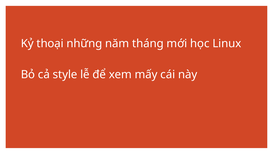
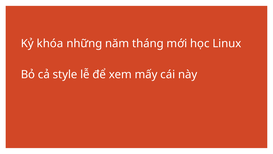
thoại: thoại -> khóa (50, 43)
